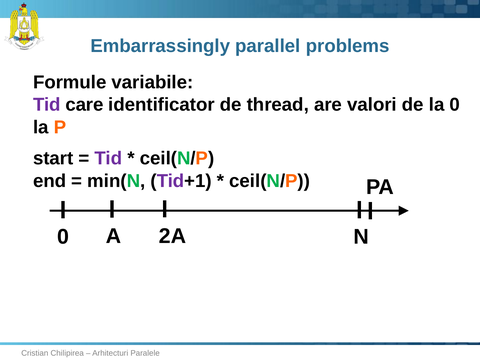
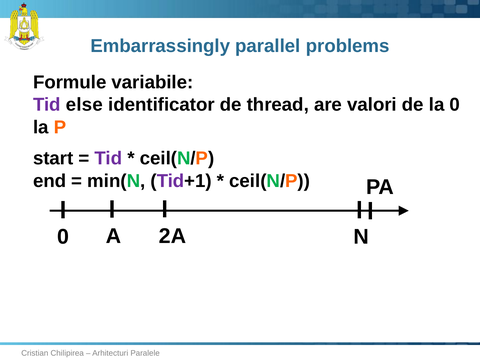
care: care -> else (84, 105)
